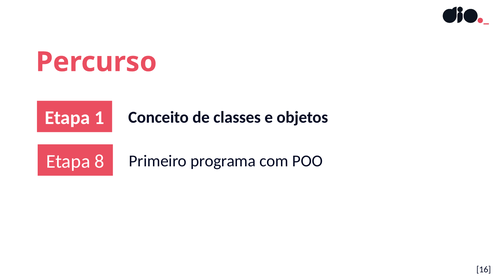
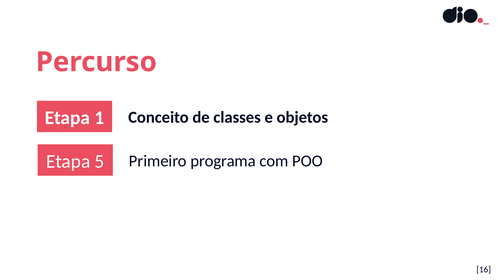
8: 8 -> 5 (100, 161)
